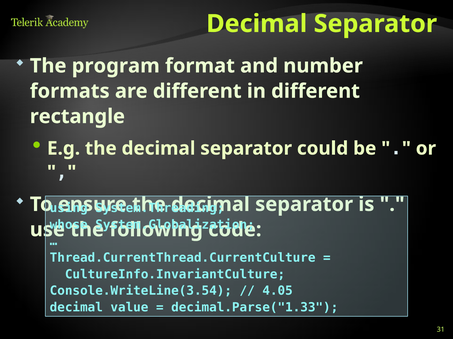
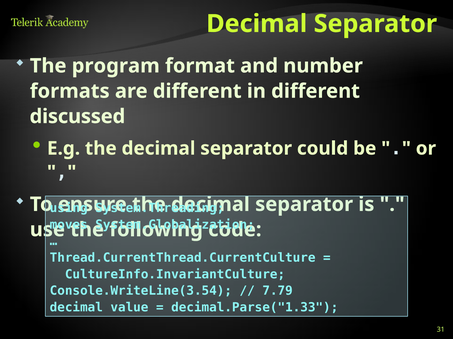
rectangle: rectangle -> discussed (77, 117)
whose: whose -> moves (69, 225)
4.05: 4.05 -> 7.79 (278, 291)
